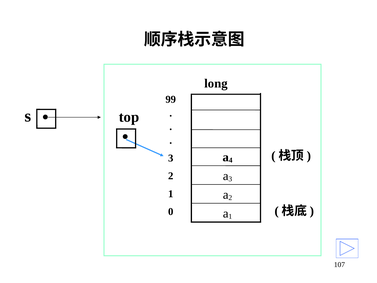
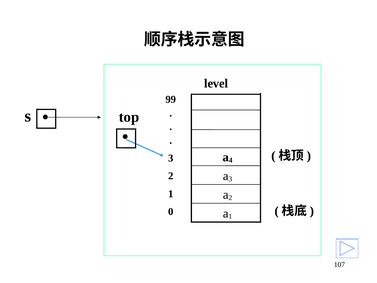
long: long -> level (216, 83)
